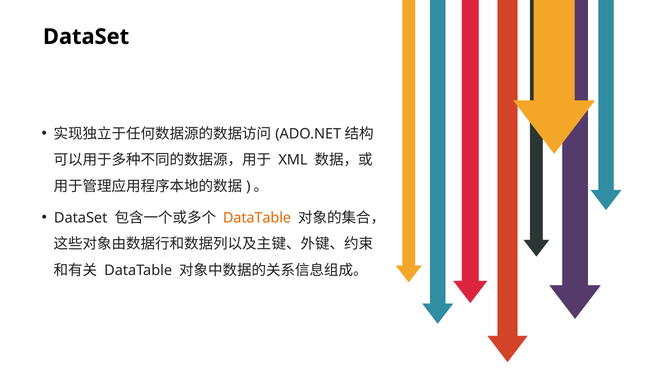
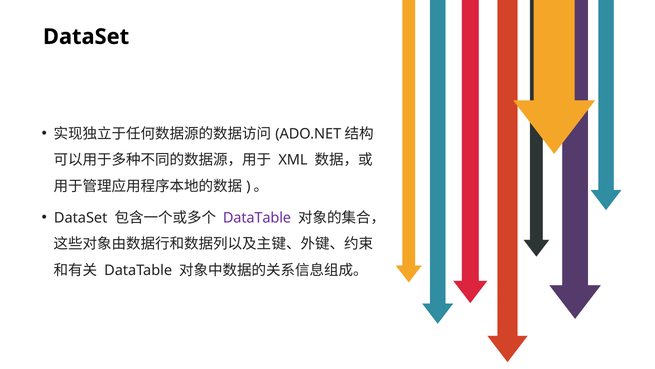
DataTable colour: orange -> purple (257, 218)
